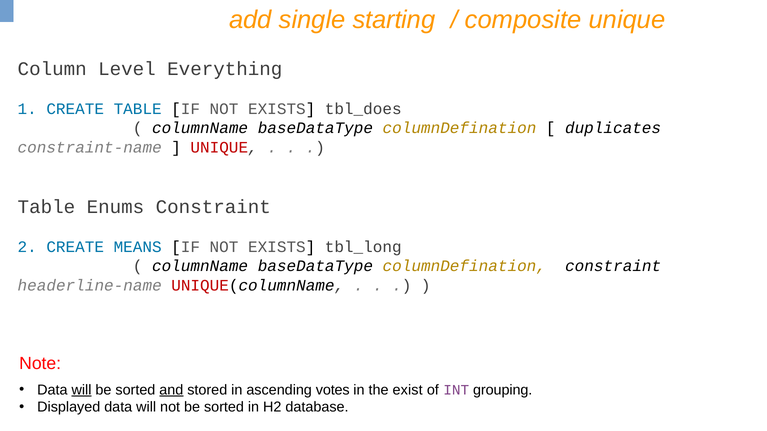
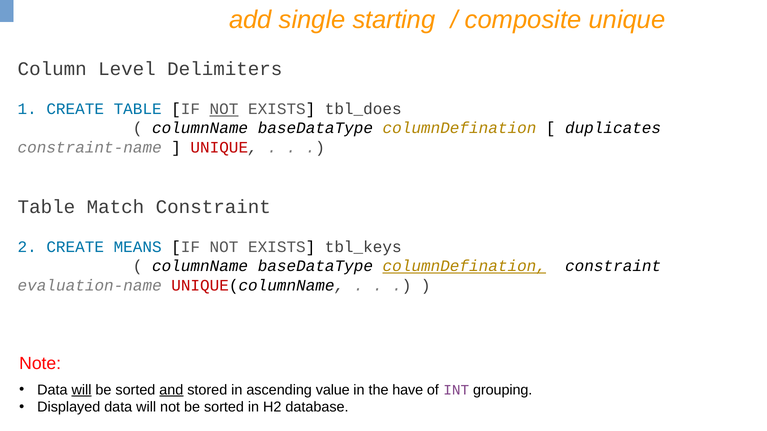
Everything: Everything -> Delimiters (225, 69)
NOT underline: none -> present (224, 109)
Enums: Enums -> Match (115, 207)
tbl_long: tbl_long -> tbl_keys (363, 247)
columnDefination underline: none -> present (464, 266)
headerline-name: headerline-name -> evaluation-name (90, 286)
votes: votes -> value (333, 390)
exist: exist -> have (408, 390)
